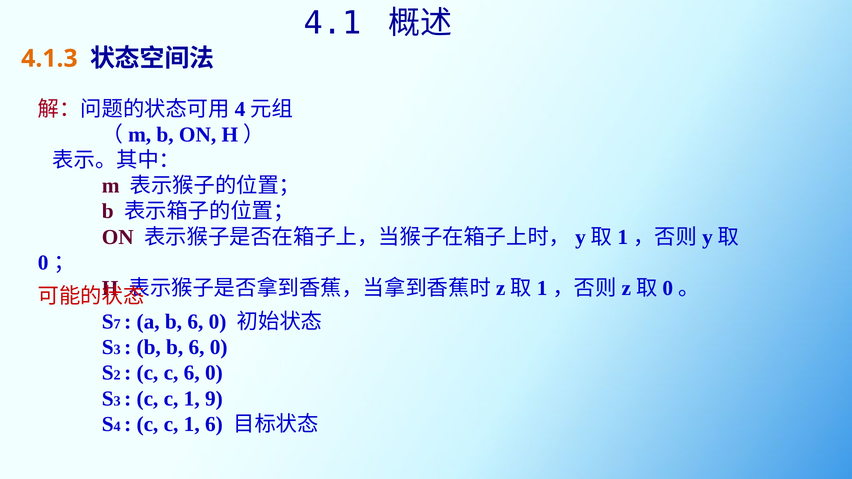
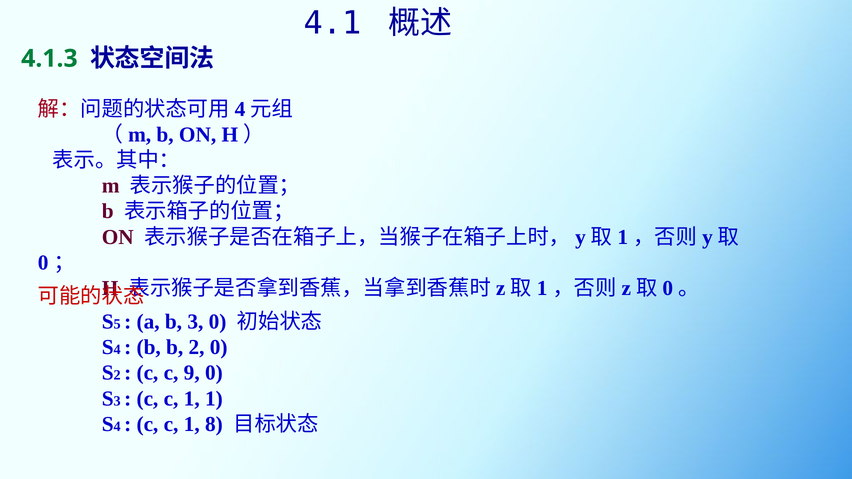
4.1.3 colour: orange -> green (49, 59)
7: 7 -> 5 (117, 324)
a b 6: 6 -> 3 (195, 322)
3: 3 -> 4 (117, 350)
b b 6: 6 -> 2 (197, 348)
c 6: 6 -> 9 (192, 373)
1 9: 9 -> 1 (214, 399)
1 6: 6 -> 8 (214, 424)
